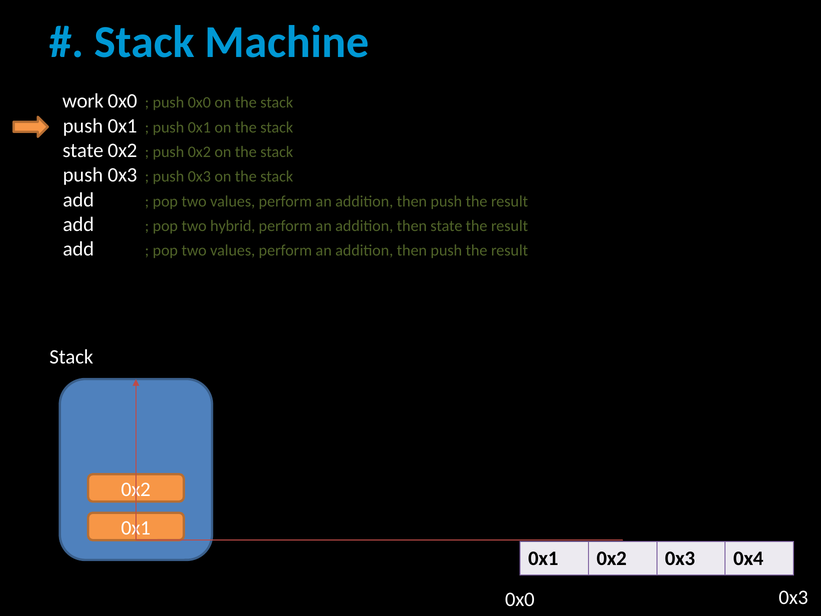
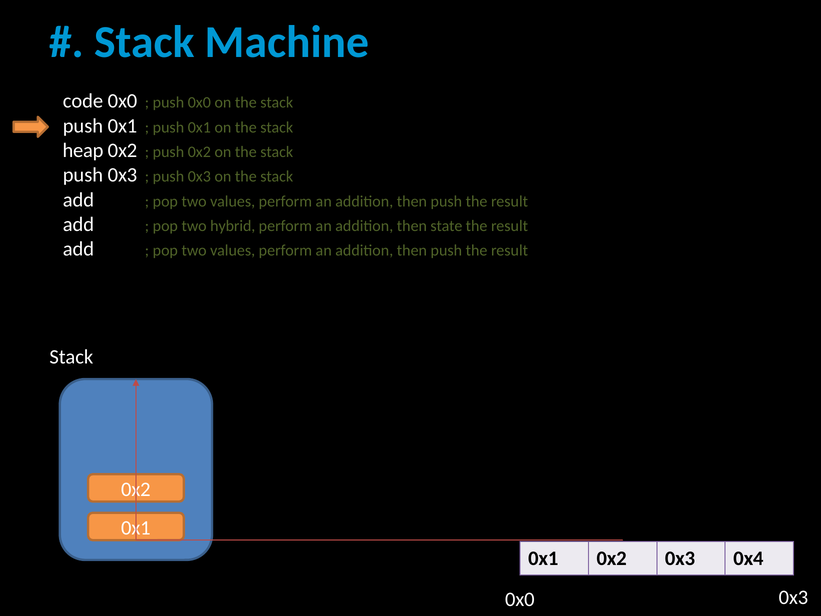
work: work -> code (83, 101)
state: state -> heap (83, 150)
